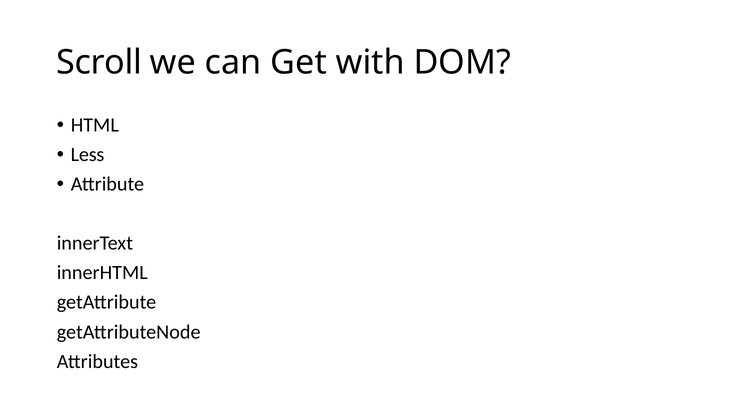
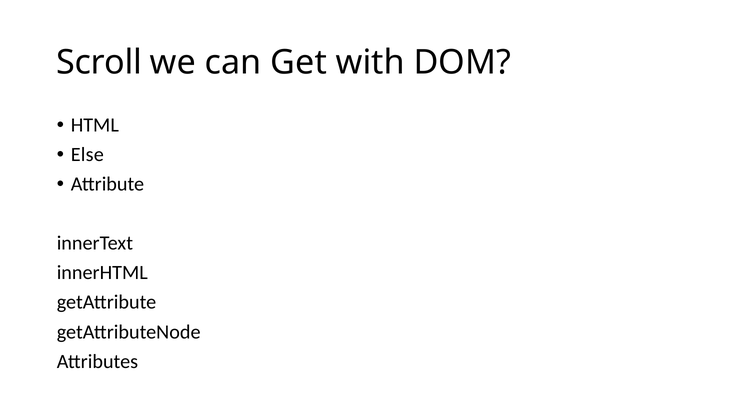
Less: Less -> Else (87, 155)
